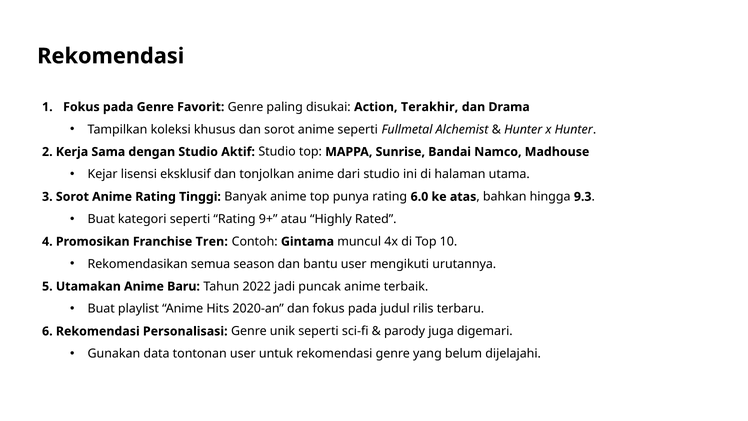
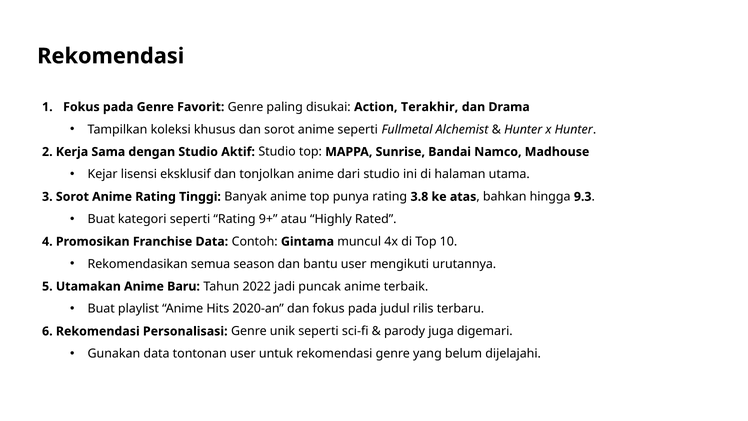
6.0: 6.0 -> 3.8 (419, 197)
Franchise Tren: Tren -> Data (212, 241)
